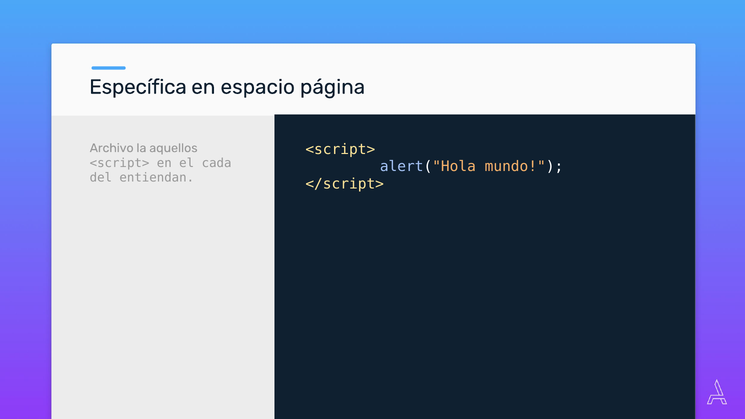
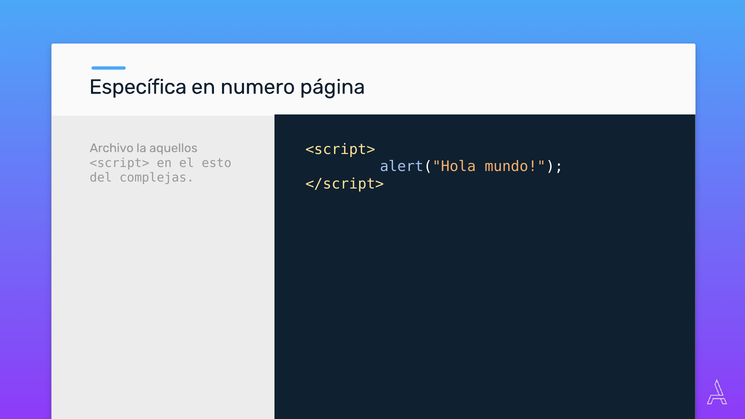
espacio: espacio -> numero (258, 87)
cada: cada -> esto (217, 163)
entiendan: entiendan -> complejas (157, 178)
